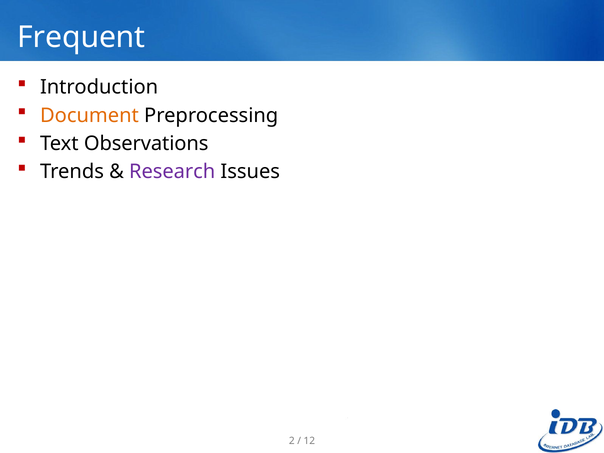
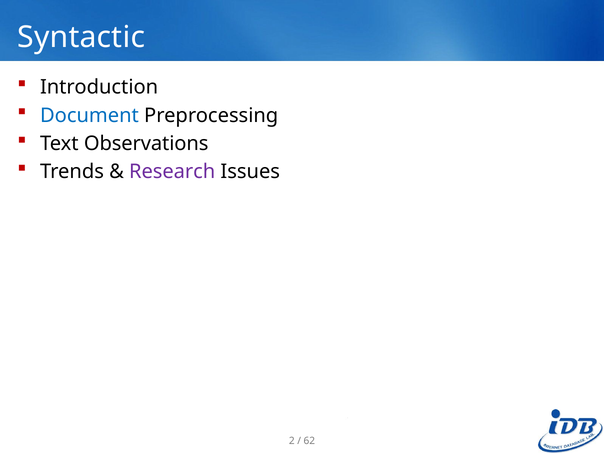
Frequent: Frequent -> Syntactic (81, 37)
Document colour: orange -> blue (89, 115)
12: 12 -> 62 (309, 441)
